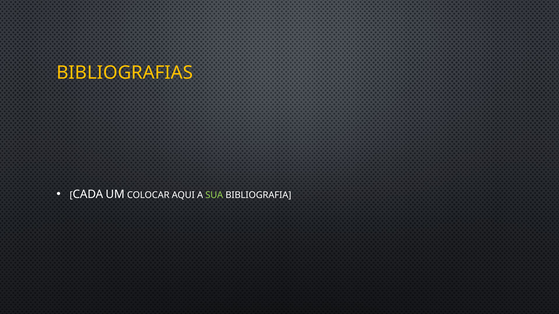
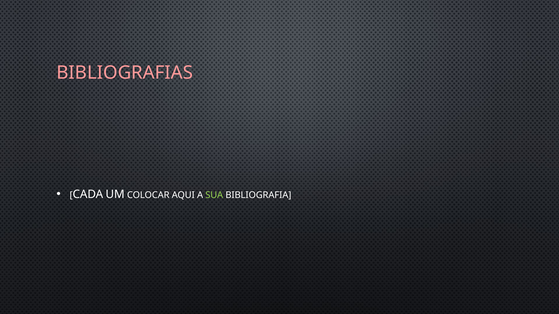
BIBLIOGRAFIAS colour: yellow -> pink (125, 73)
